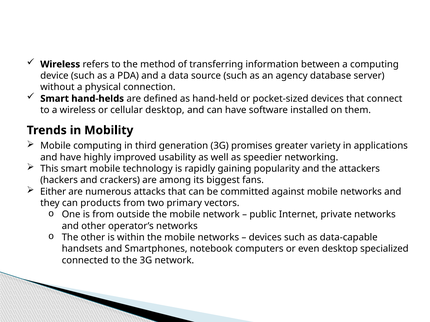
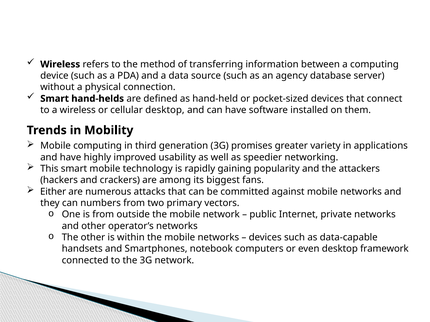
products: products -> numbers (101, 203)
specialized: specialized -> framework (384, 249)
